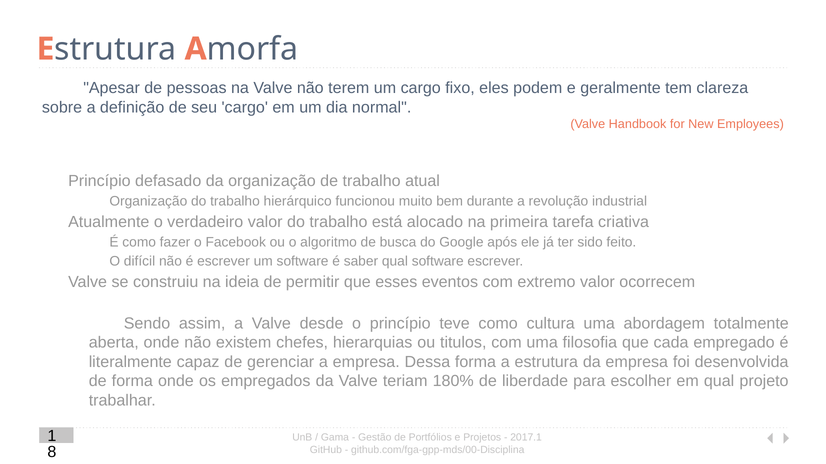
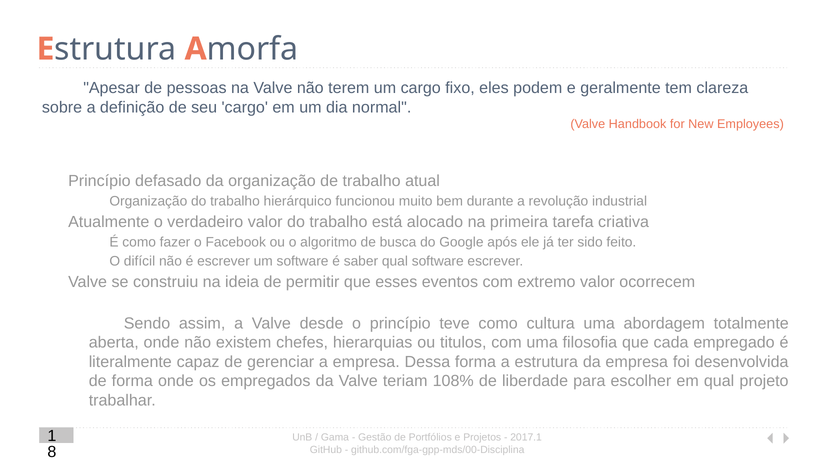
180%: 180% -> 108% (453, 382)
